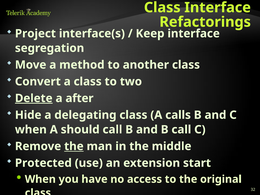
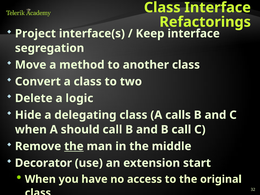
Delete underline: present -> none (34, 98)
after: after -> logic (79, 98)
Protected: Protected -> Decorator (43, 163)
